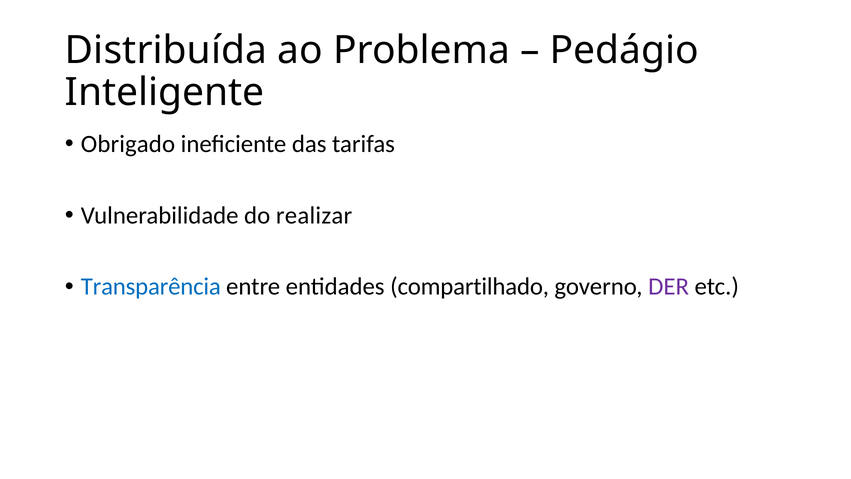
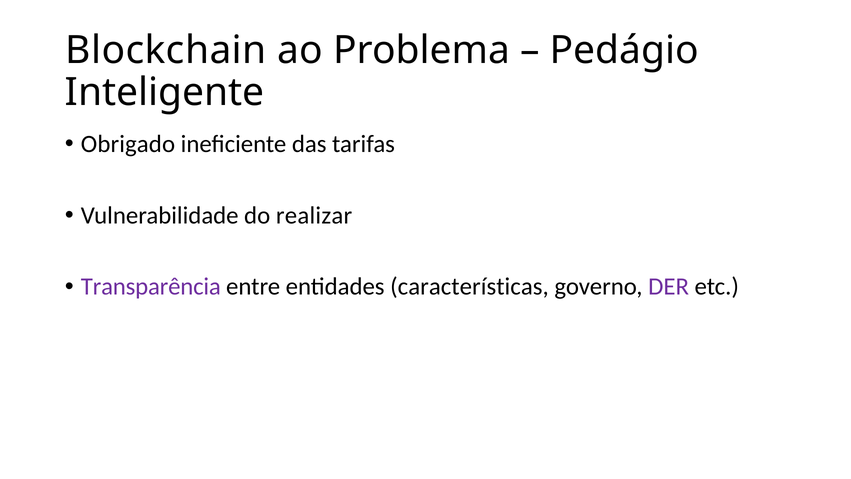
Distribuída: Distribuída -> Blockchain (166, 50)
Transparência colour: blue -> purple (151, 287)
compartilhado: compartilhado -> características (469, 287)
